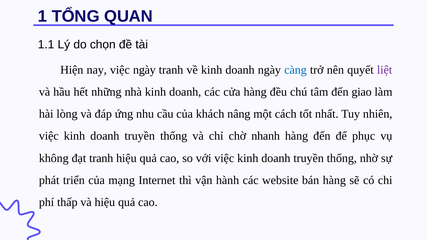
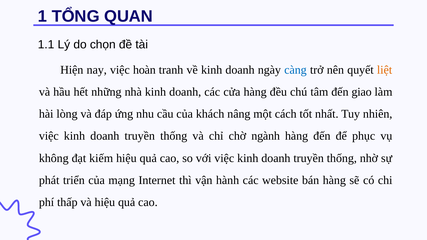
việc ngày: ngày -> hoàn (144, 70)
liệt colour: purple -> orange (385, 70)
nhanh: nhanh -> ngành (266, 136)
đạt tranh: tranh -> kiếm (101, 158)
